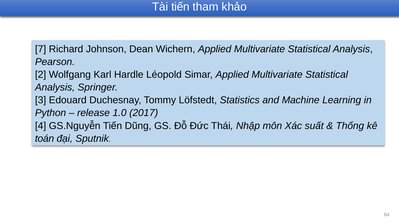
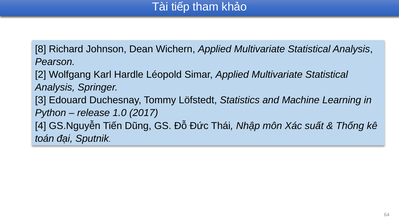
Tài tiến: tiến -> tiếp (180, 7)
7: 7 -> 8 (41, 49)
